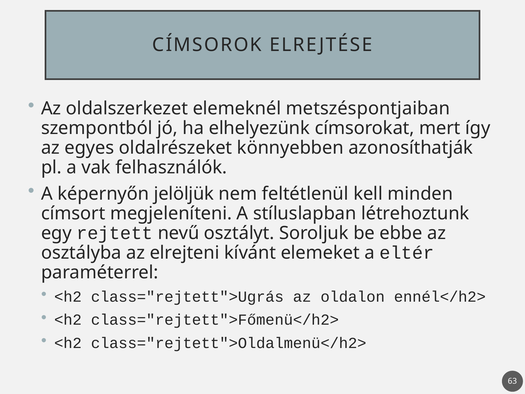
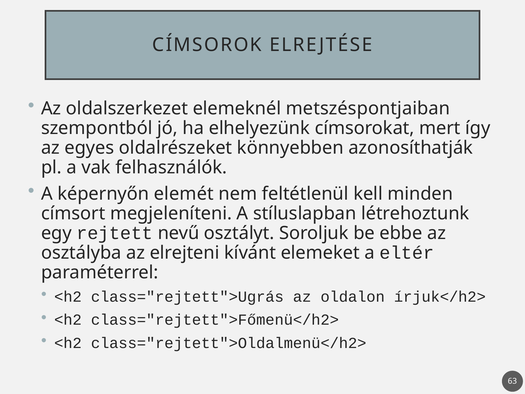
jelöljük: jelöljük -> elemét (184, 194)
ennél</h2>: ennél</h2> -> írjuk</h2> (440, 297)
